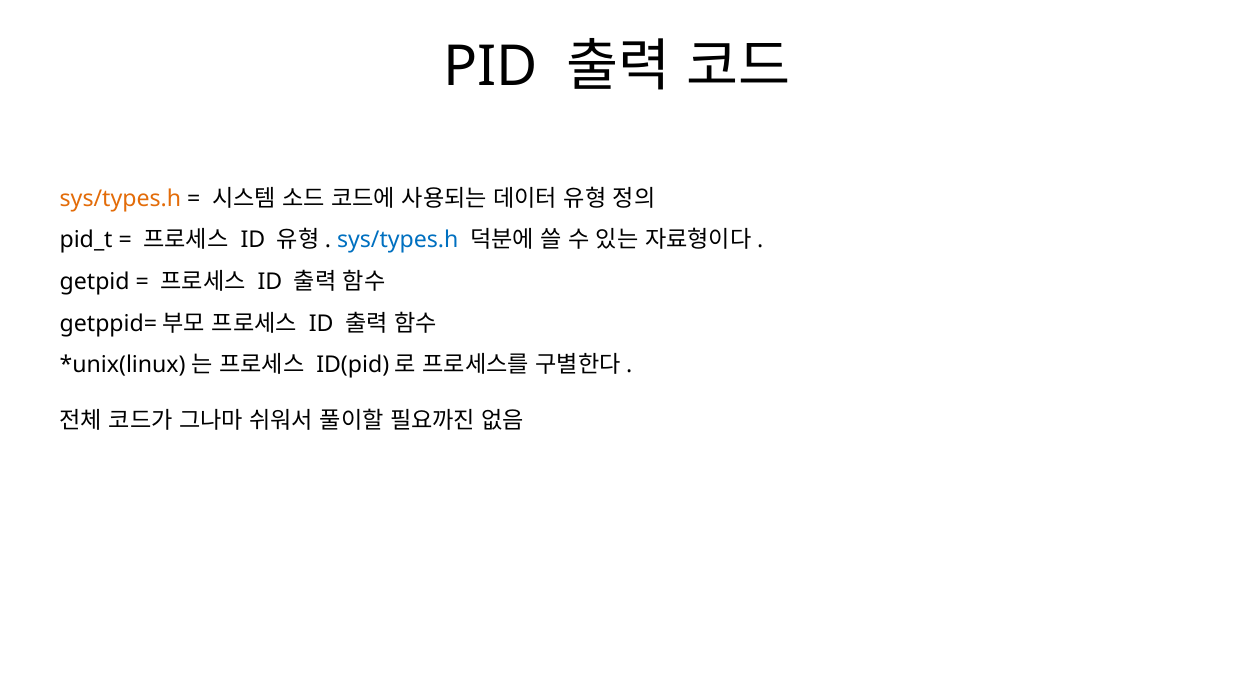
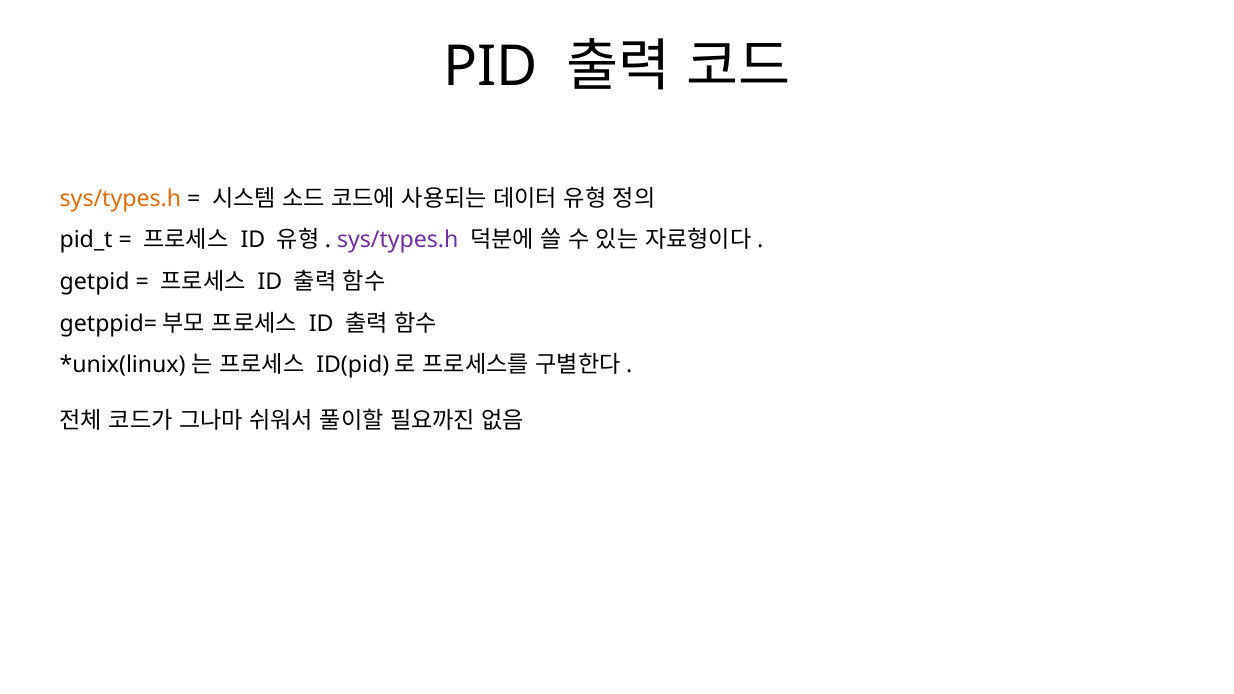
sys/types.h colour: blue -> purple (398, 240)
